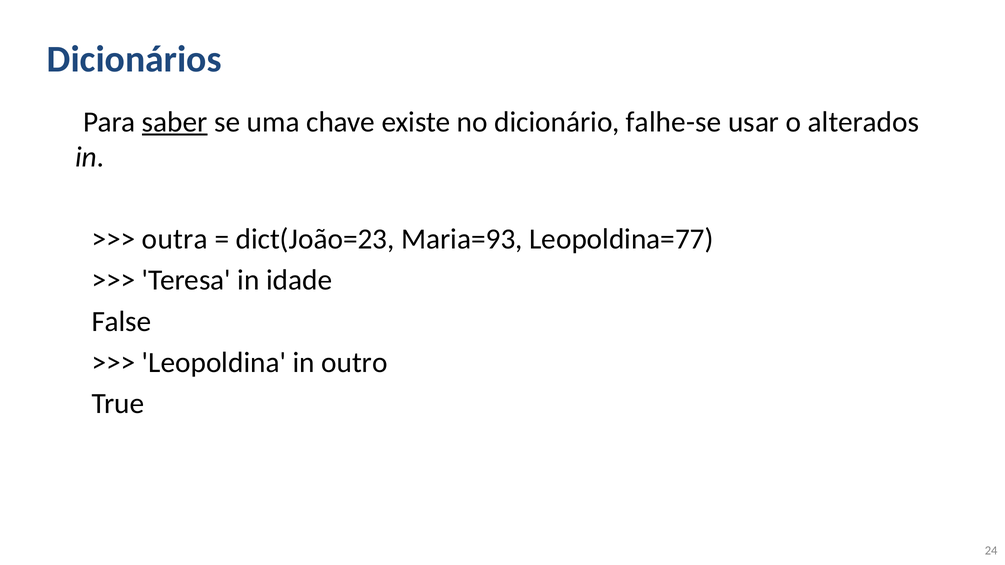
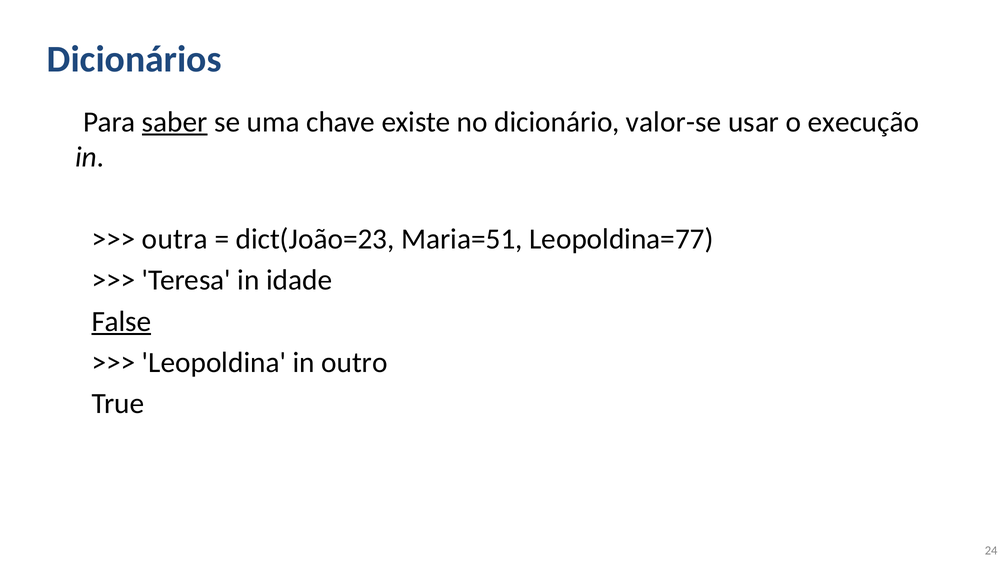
falhe-se: falhe-se -> valor-se (674, 122)
alterados: alterados -> execução (863, 122)
Maria=93: Maria=93 -> Maria=51 (462, 239)
False underline: none -> present (121, 322)
